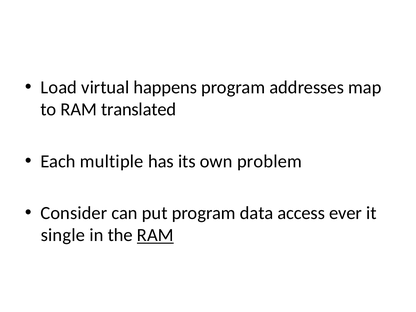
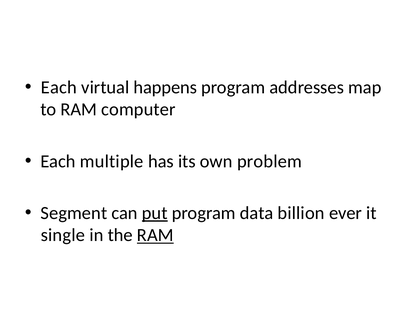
Load: Load -> Each (59, 87)
translated: translated -> computer (138, 109)
Consider: Consider -> Segment (74, 213)
put underline: none -> present (155, 213)
access: access -> billion (301, 213)
